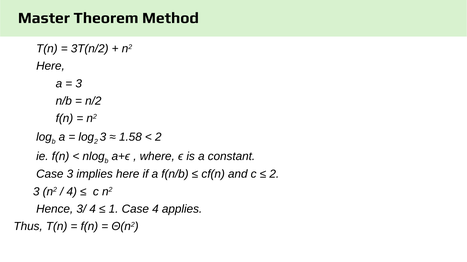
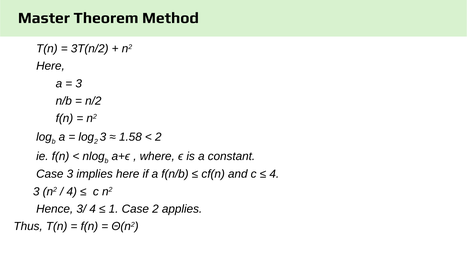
2: 2 -> 4 (274, 175)
Case 4: 4 -> 2 (155, 209)
